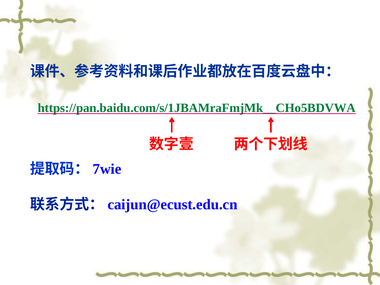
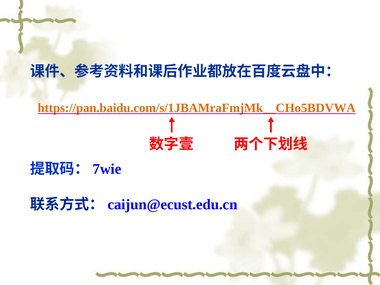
https://pan.baidu.com/s/1JBAMraFmjMk__CHo5BDVWA colour: green -> orange (197, 108)
